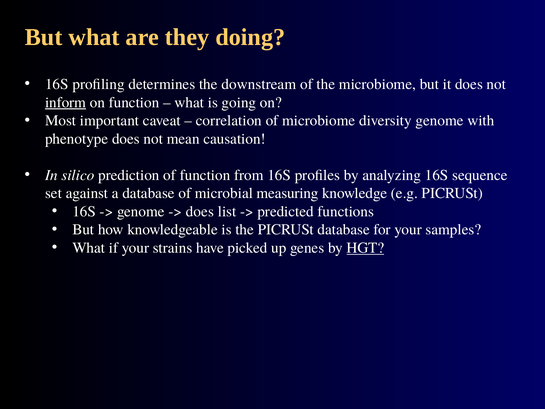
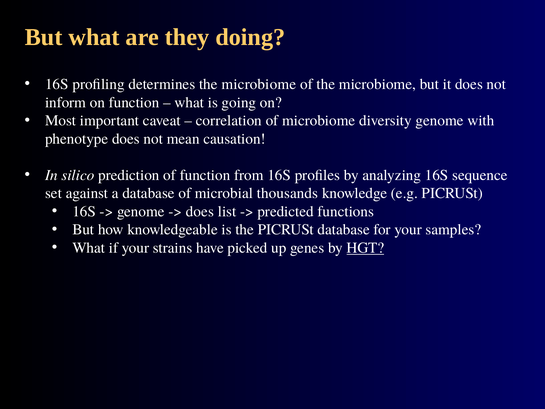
determines the downstream: downstream -> microbiome (259, 84)
inform underline: present -> none (66, 102)
measuring: measuring -> thousands (287, 193)
